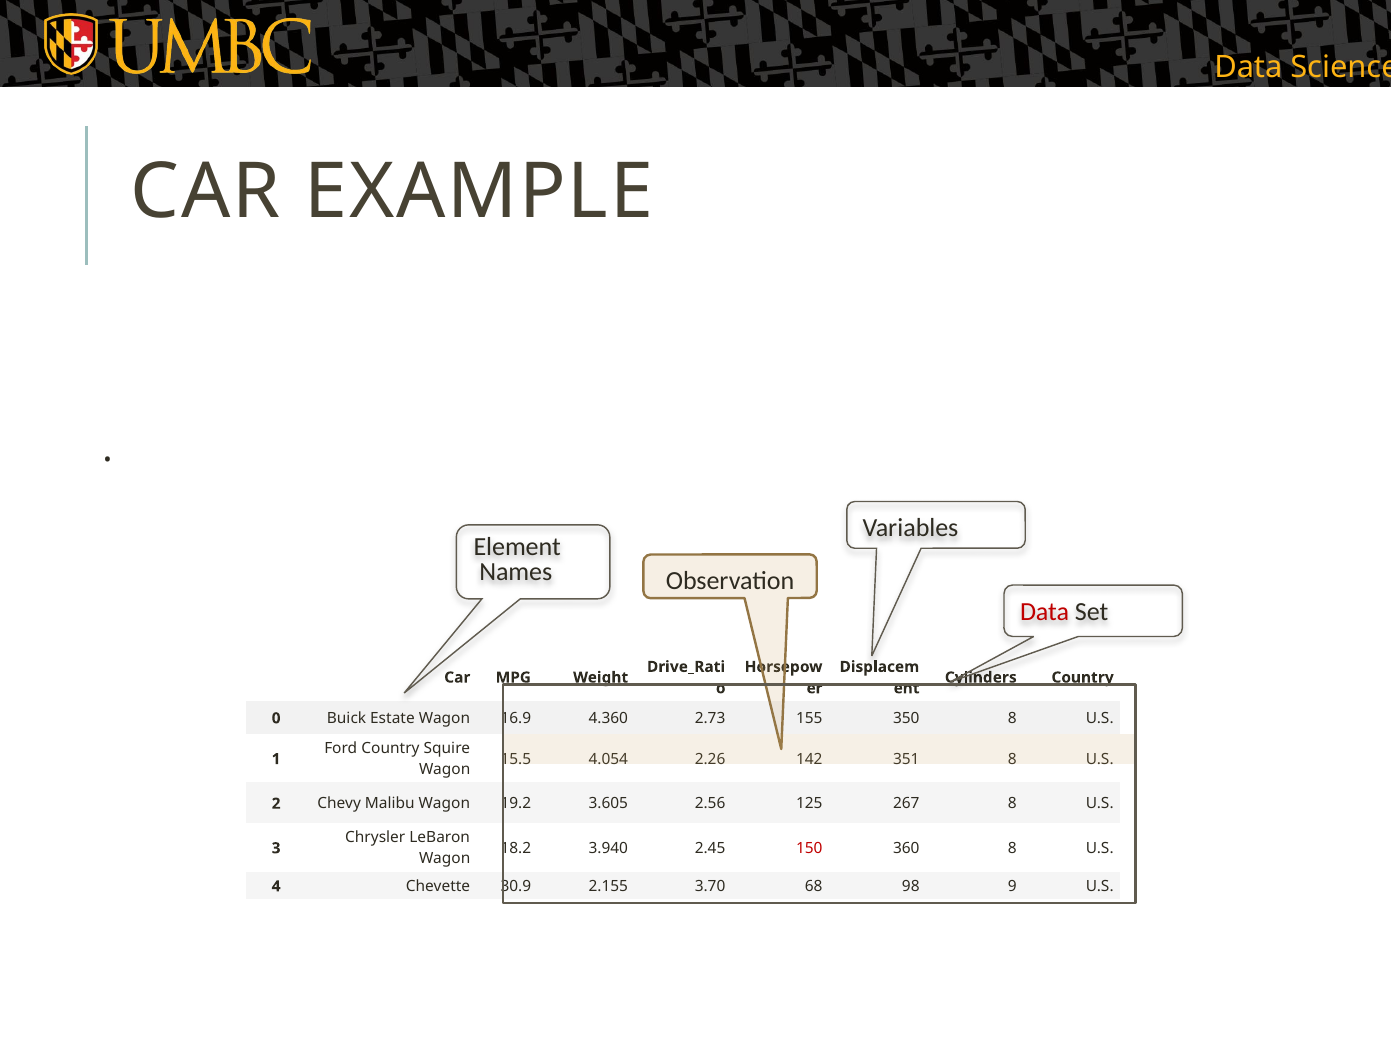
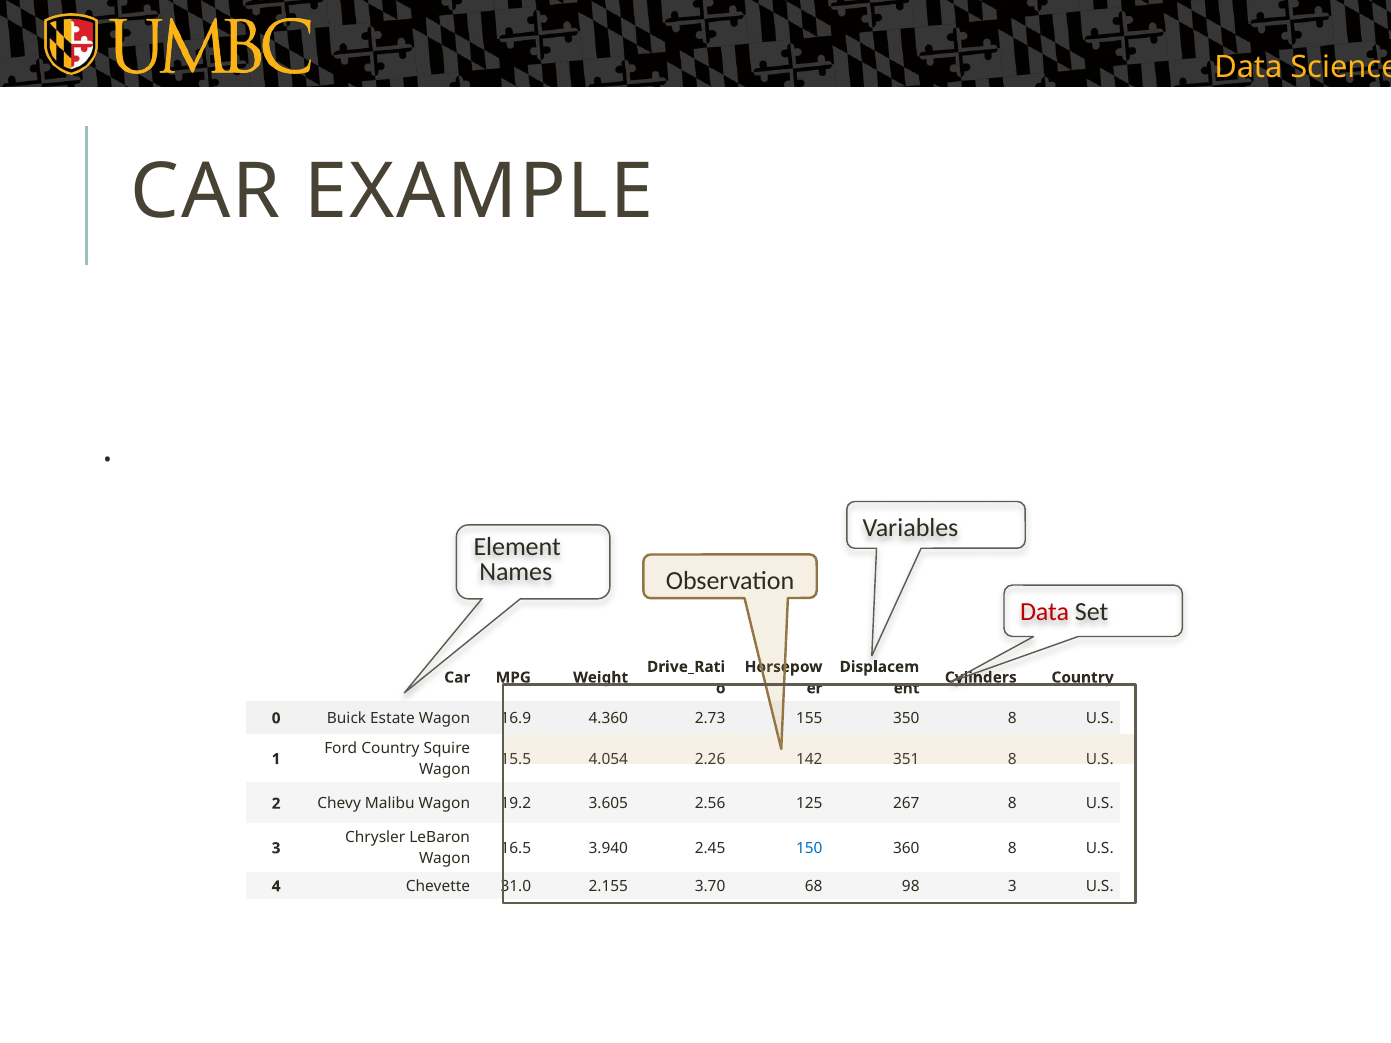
18.2: 18.2 -> 16.5 (516, 848)
150 colour: red -> blue (809, 848)
30.9: 30.9 -> 31.0 (516, 886)
98 9: 9 -> 3 (1012, 886)
